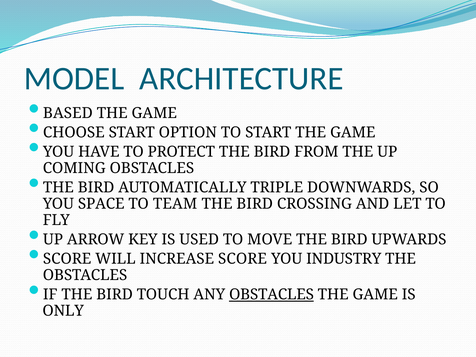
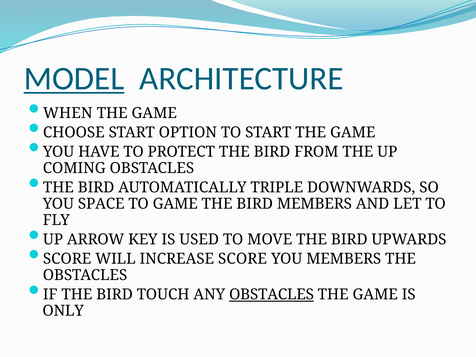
MODEL underline: none -> present (74, 79)
BASED: BASED -> WHEN (68, 113)
TO TEAM: TEAM -> GAME (175, 204)
BIRD CROSSING: CROSSING -> MEMBERS (314, 204)
YOU INDUSTRY: INDUSTRY -> MEMBERS (344, 259)
